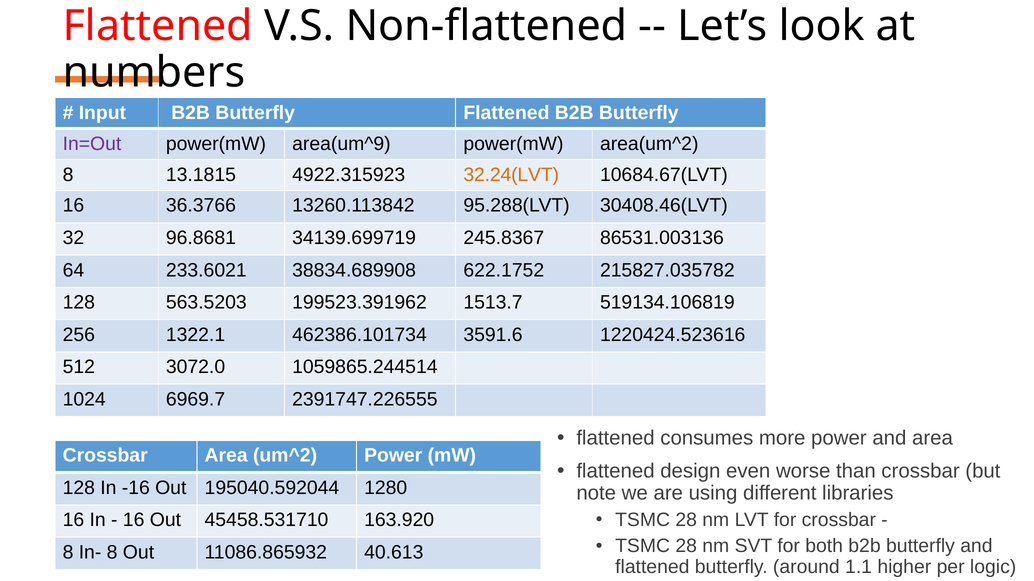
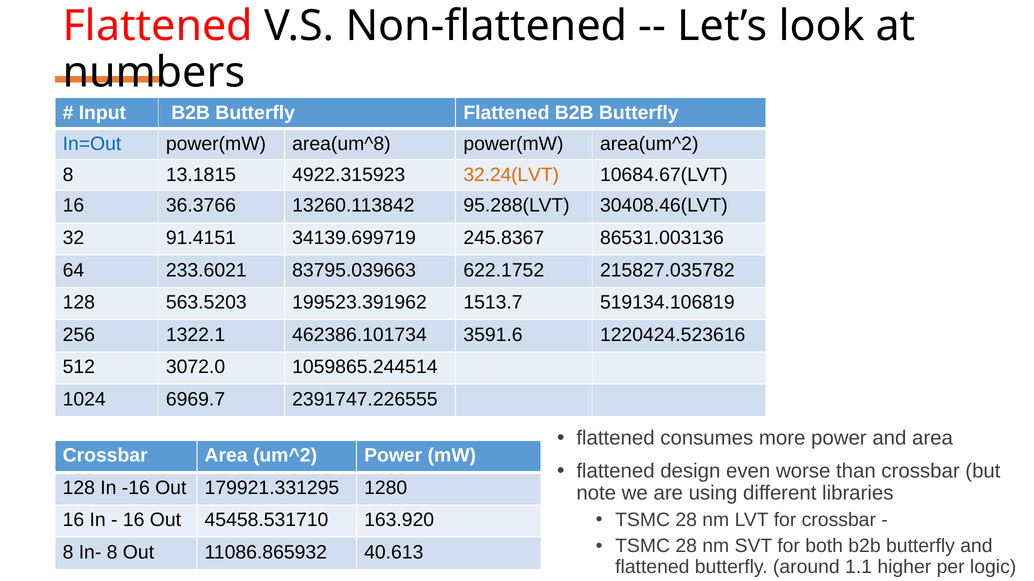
In=Out colour: purple -> blue (92, 144)
area(um^9: area(um^9 -> area(um^8 (341, 144)
96.8681: 96.8681 -> 91.4151 (201, 238)
38834.689908: 38834.689908 -> 83795.039663 (354, 270)
195040.592044: 195040.592044 -> 179921.331295 (272, 488)
